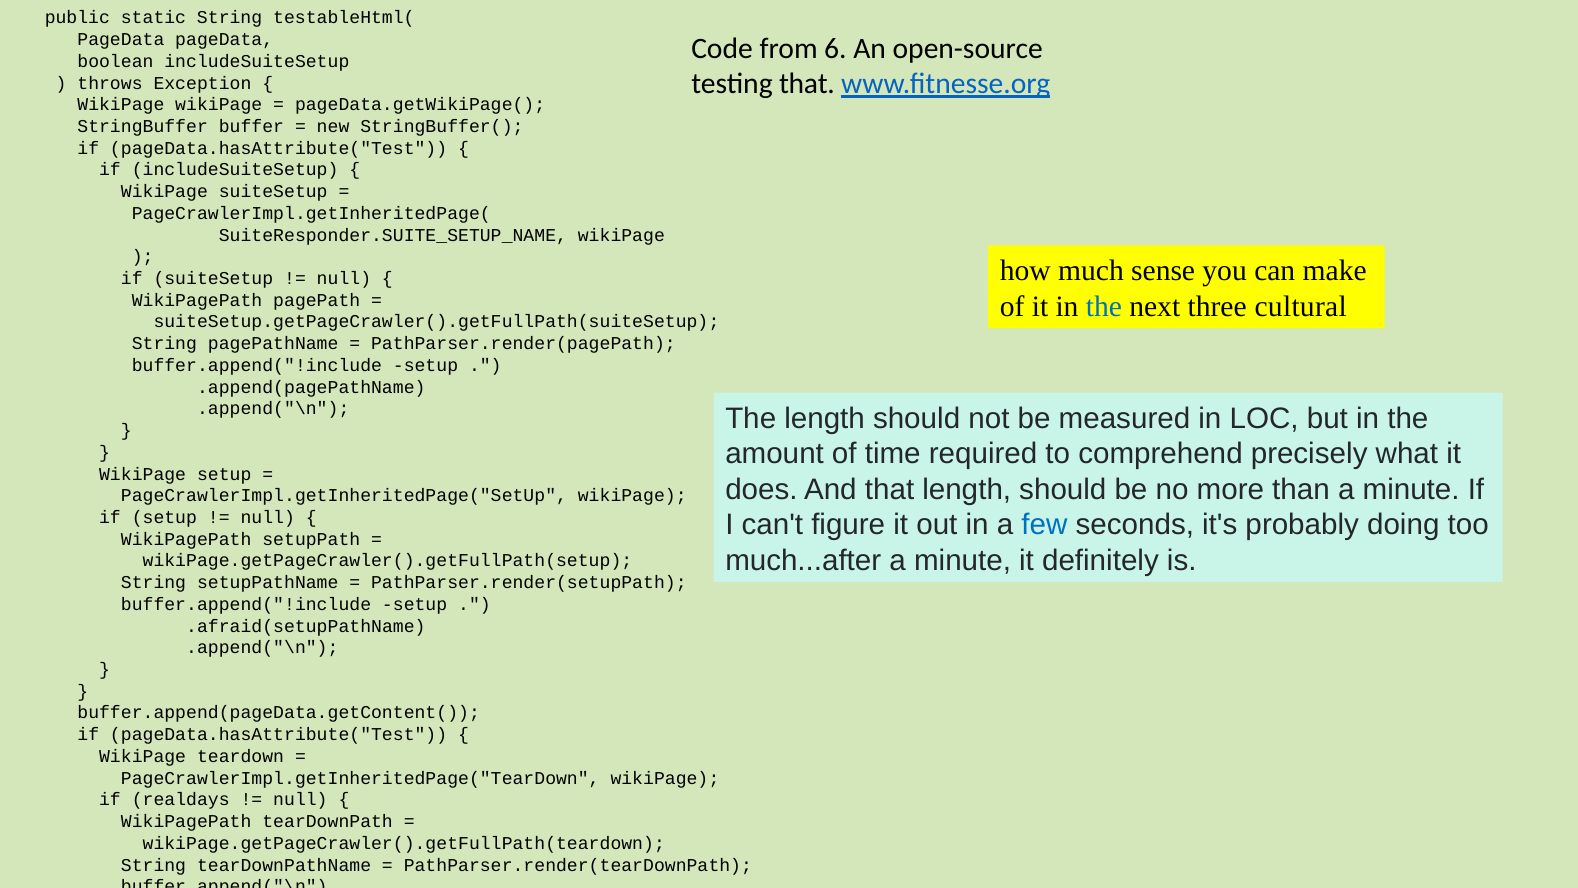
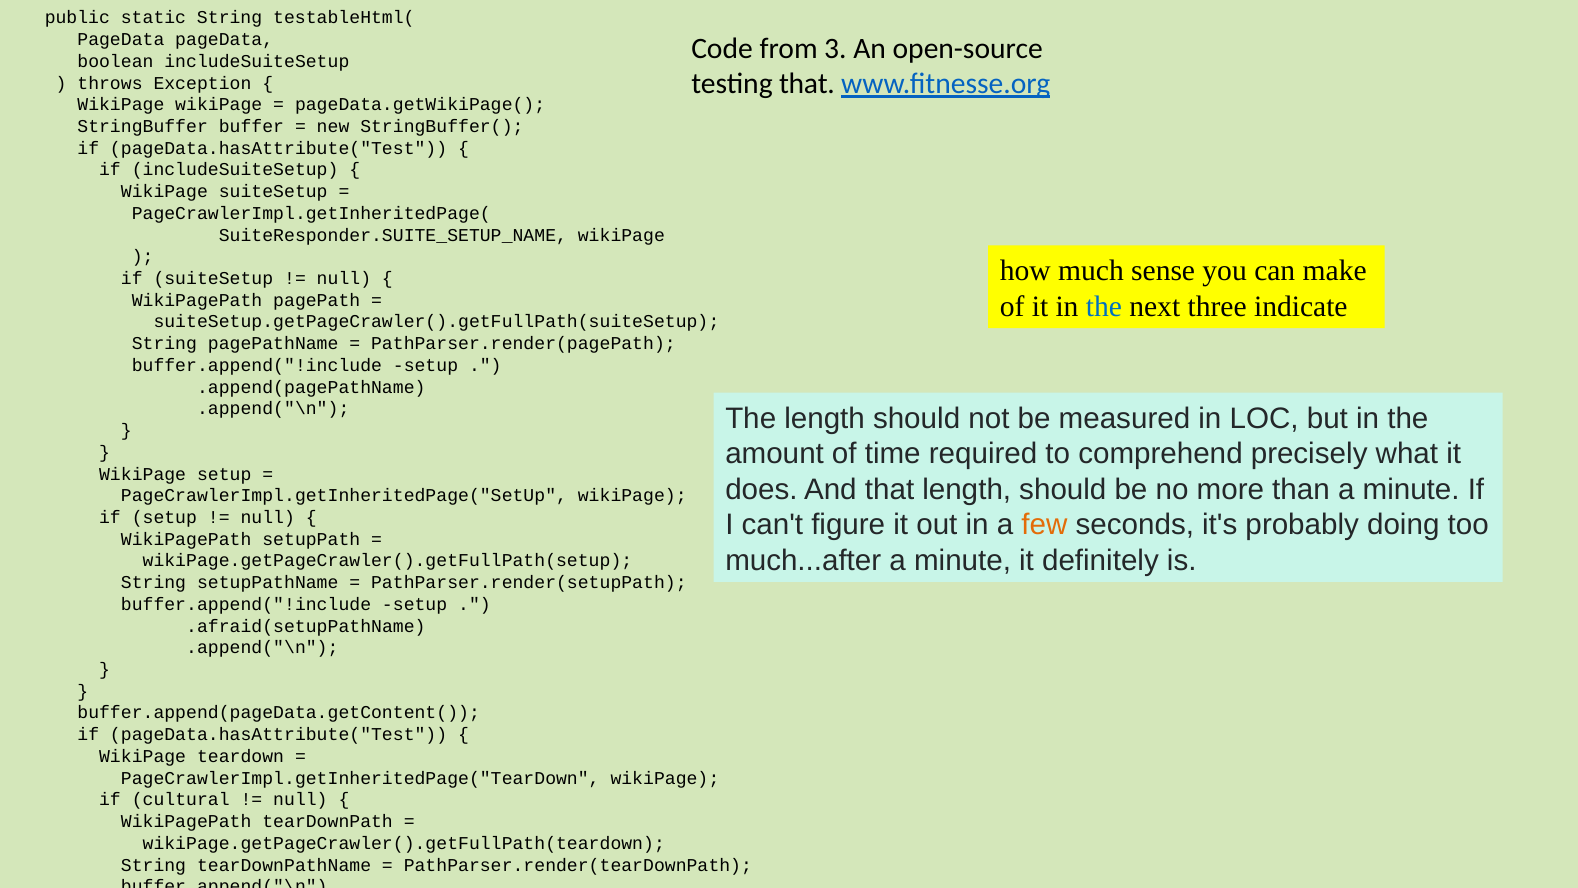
6: 6 -> 3 (835, 48)
cultural: cultural -> indicate (1301, 306)
few colour: blue -> orange (1044, 525)
realdays: realdays -> cultural (181, 800)
